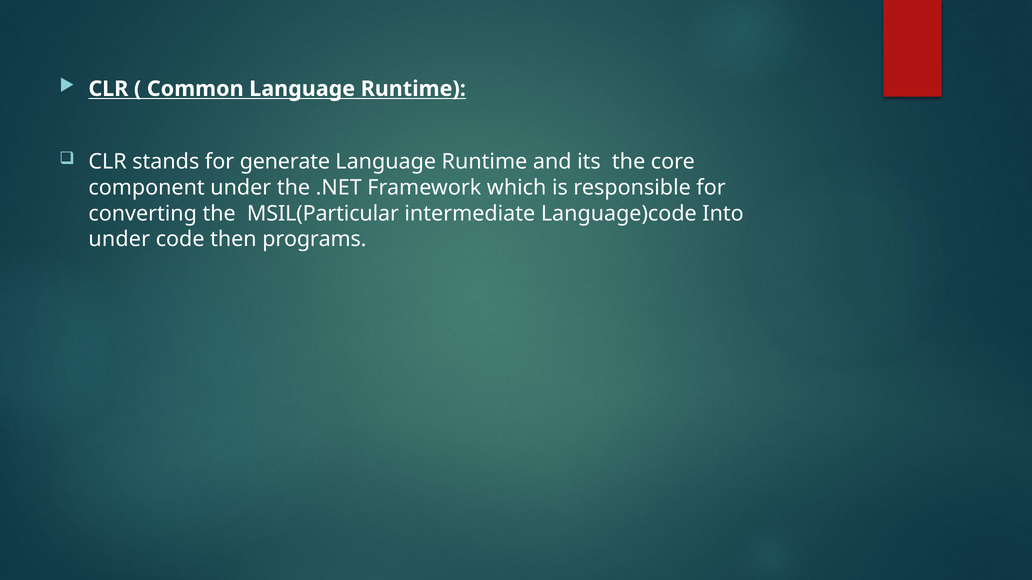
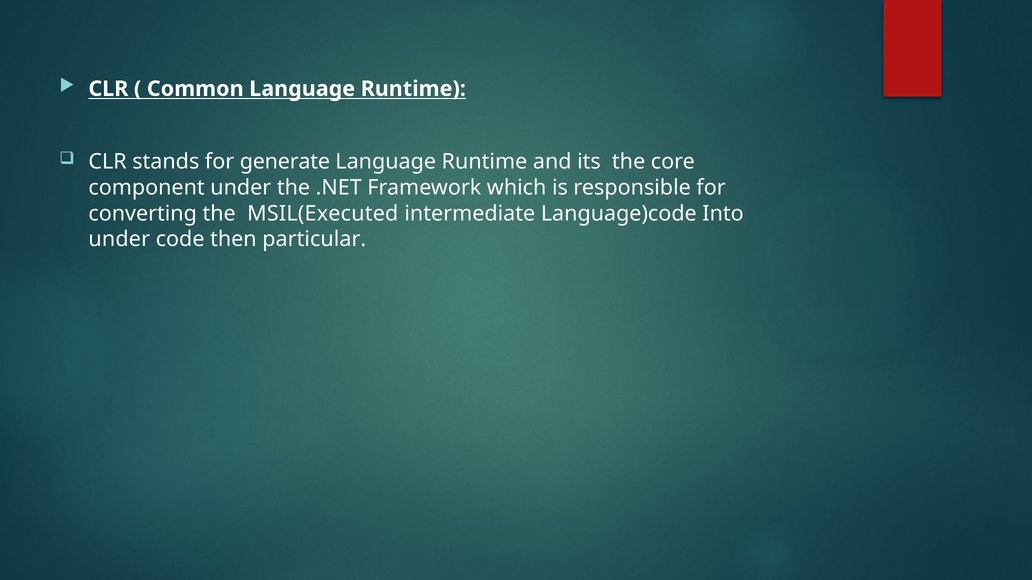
MSIL(Particular: MSIL(Particular -> MSIL(Executed (323, 214)
programs: programs -> particular (314, 239)
